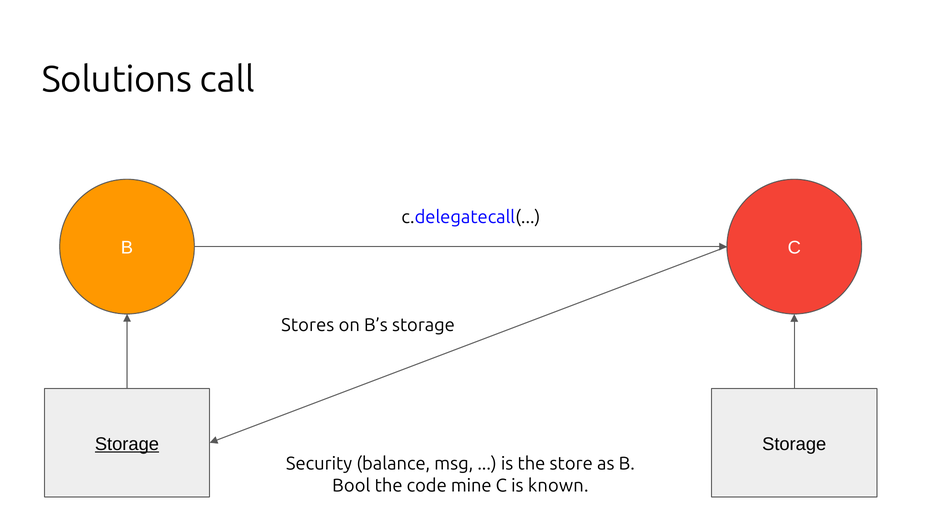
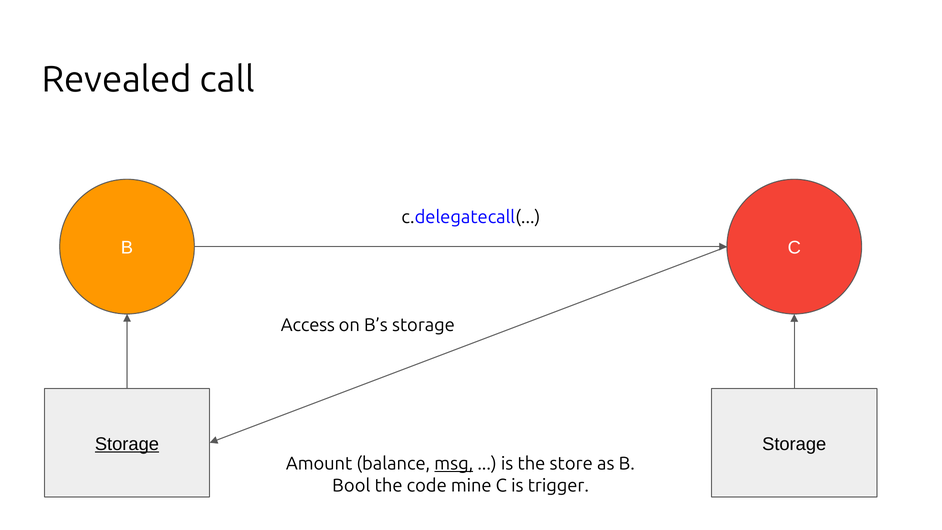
Solutions: Solutions -> Revealed (117, 80)
Stores: Stores -> Access (308, 325)
Security: Security -> Amount (319, 464)
msg underline: none -> present (454, 464)
known: known -> trigger (558, 486)
